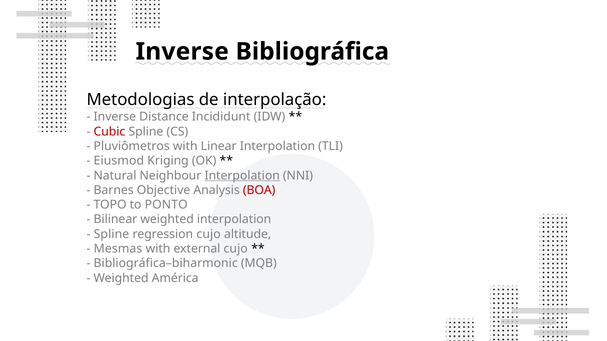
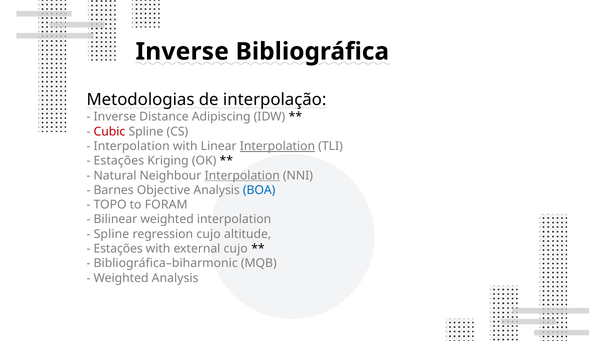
Incididunt: Incididunt -> Adipiscing (221, 117)
Pluviômetros: Pluviômetros -> Interpolation (132, 146)
Interpolation underline: none -> present (277, 146)
Eiusmod: Eiusmod -> Estações (119, 161)
BOA colour: red -> blue (259, 190)
PONTO: PONTO -> FORAM (166, 205)
Mesmas: Mesmas -> Estações (118, 249)
Weighted América: América -> Analysis (175, 278)
